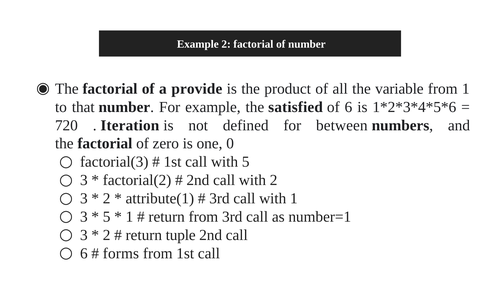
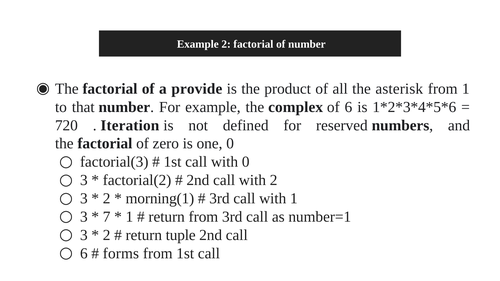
variable: variable -> asterisk (399, 89)
satisfied: satisfied -> complex (296, 107)
between: between -> reserved (342, 125)
with 5: 5 -> 0 (246, 162)
attribute(1: attribute(1 -> morning(1 (160, 199)
5: 5 -> 7 (107, 217)
